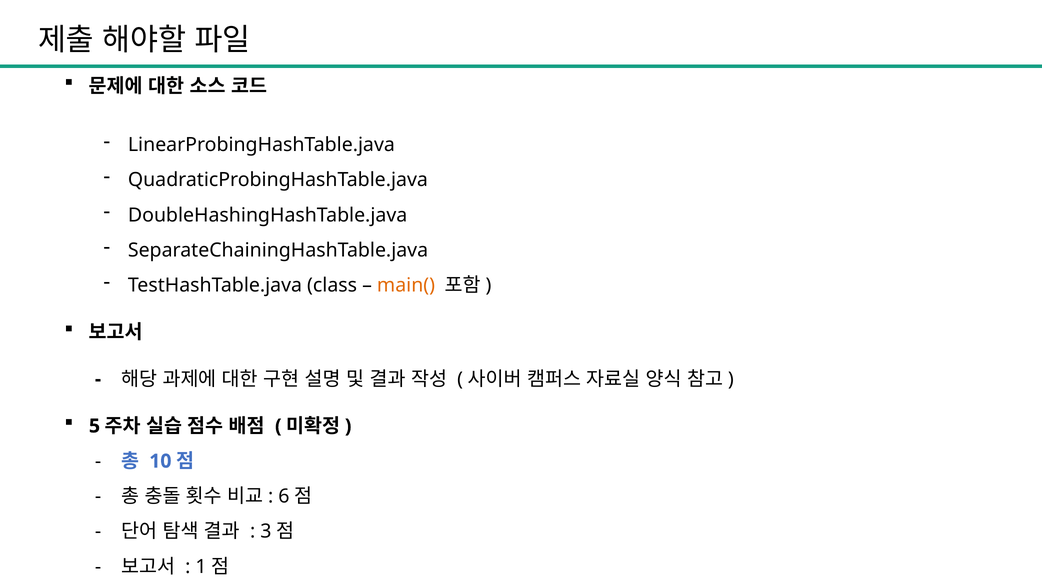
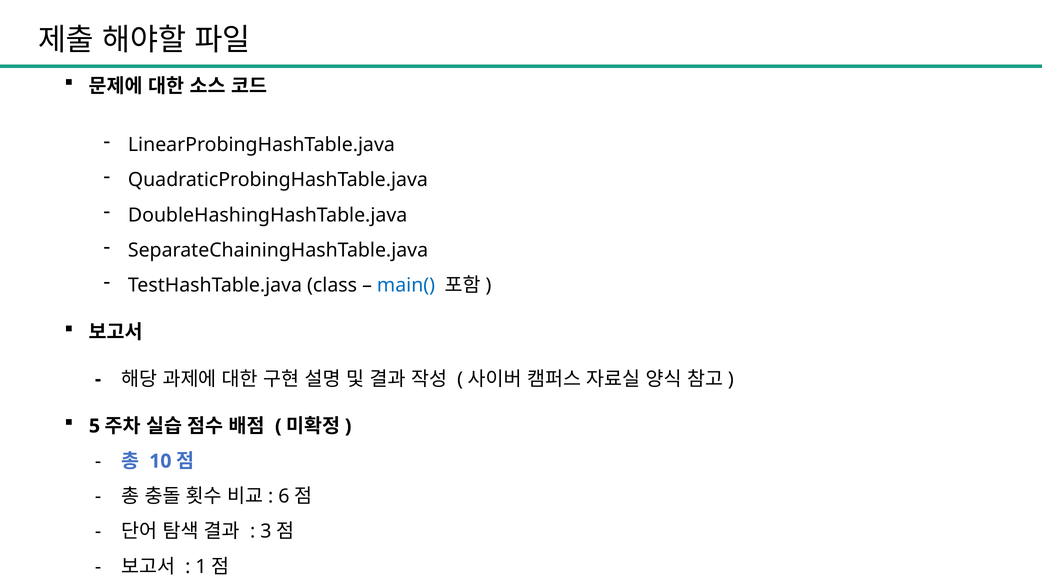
main( colour: orange -> blue (406, 285)
